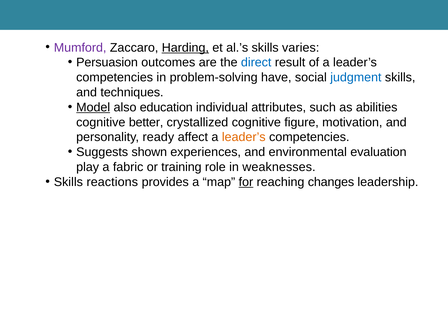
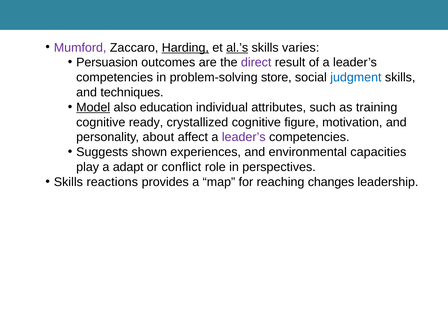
al.’s underline: none -> present (237, 48)
direct colour: blue -> purple (256, 63)
have: have -> store (276, 77)
abilities: abilities -> training (377, 107)
better: better -> ready (146, 122)
ready: ready -> about (158, 137)
leader’s colour: orange -> purple (244, 137)
evaluation: evaluation -> capacities (378, 152)
fabric: fabric -> adapt (128, 167)
training: training -> conflict (181, 167)
weaknesses: weaknesses -> perspectives (279, 167)
for underline: present -> none (246, 182)
